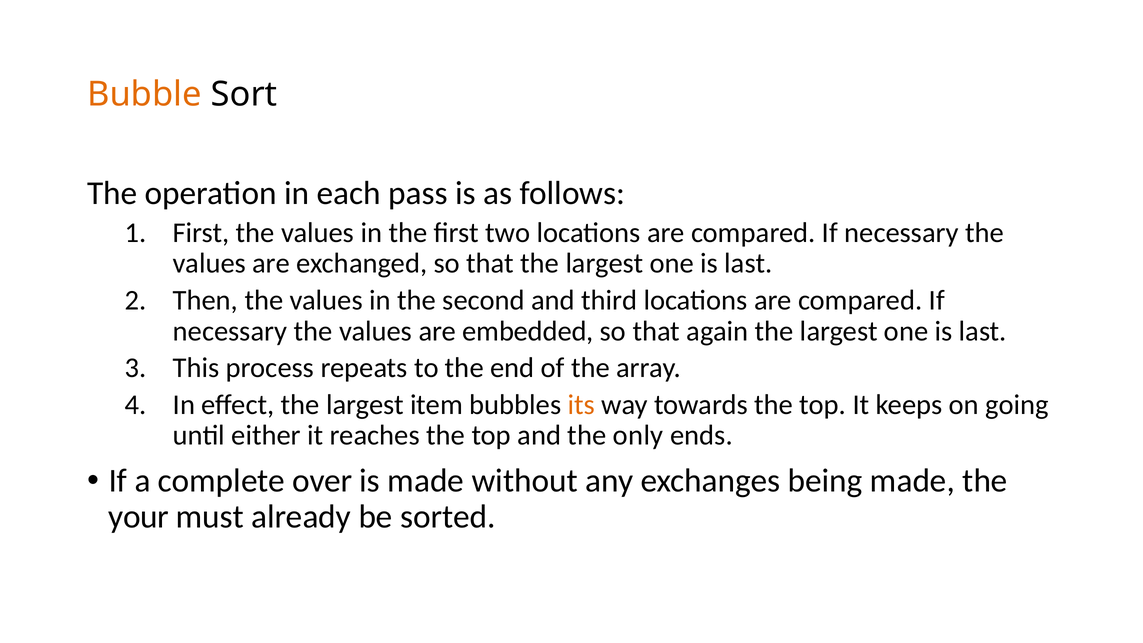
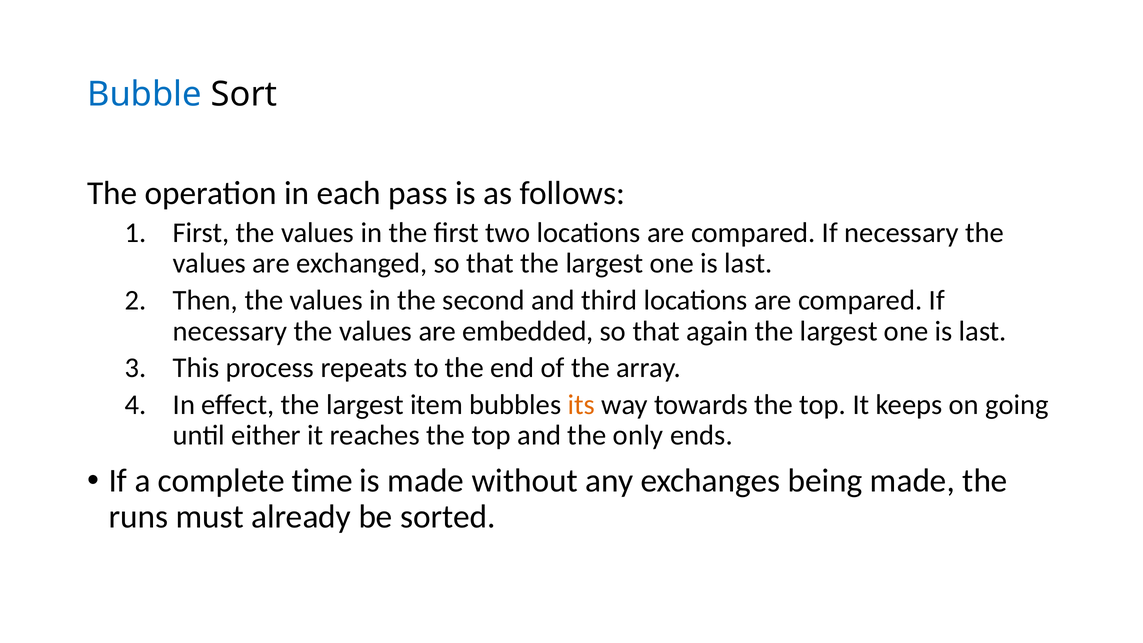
Bubble colour: orange -> blue (144, 94)
over: over -> time (322, 481)
your: your -> runs (138, 517)
